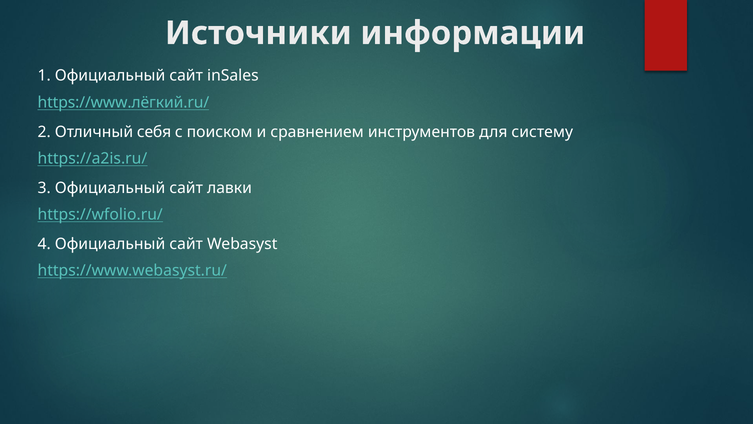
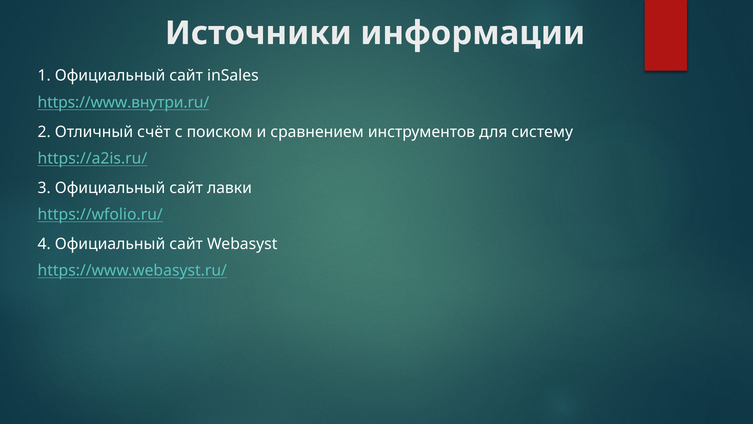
https://www.лёгкий.ru/: https://www.лёгкий.ru/ -> https://www.внутри.ru/ (123, 102)
себя: себя -> счёт (154, 132)
